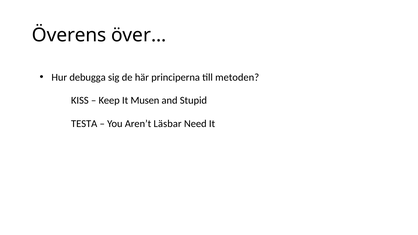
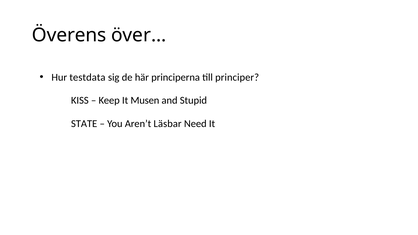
debugga: debugga -> testdata (87, 77)
metoden: metoden -> principer (237, 77)
TESTA: TESTA -> STATE (84, 124)
